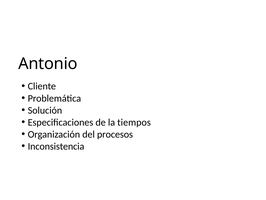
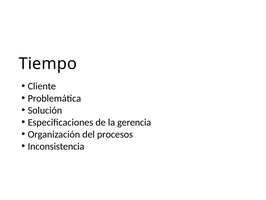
Antonio: Antonio -> Tiempo (48, 64)
tiempos: tiempos -> gerencia (134, 122)
